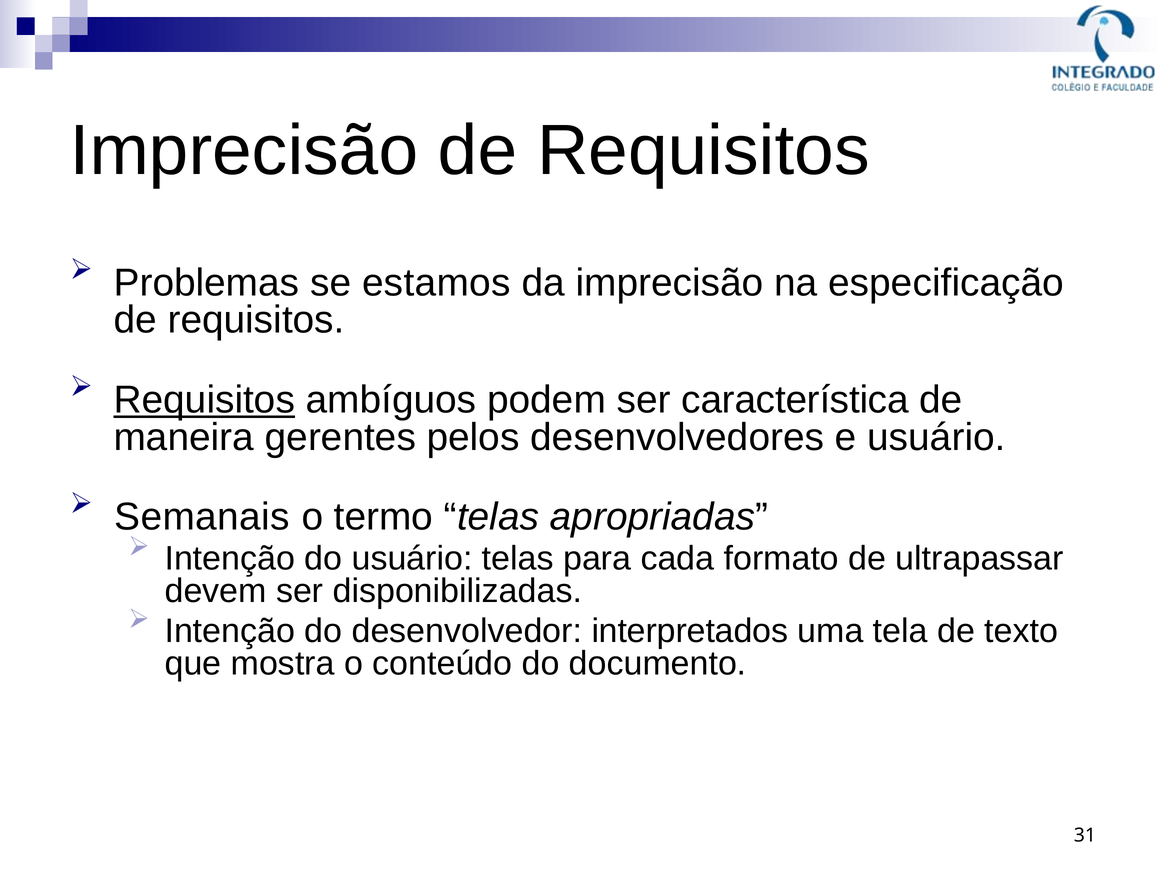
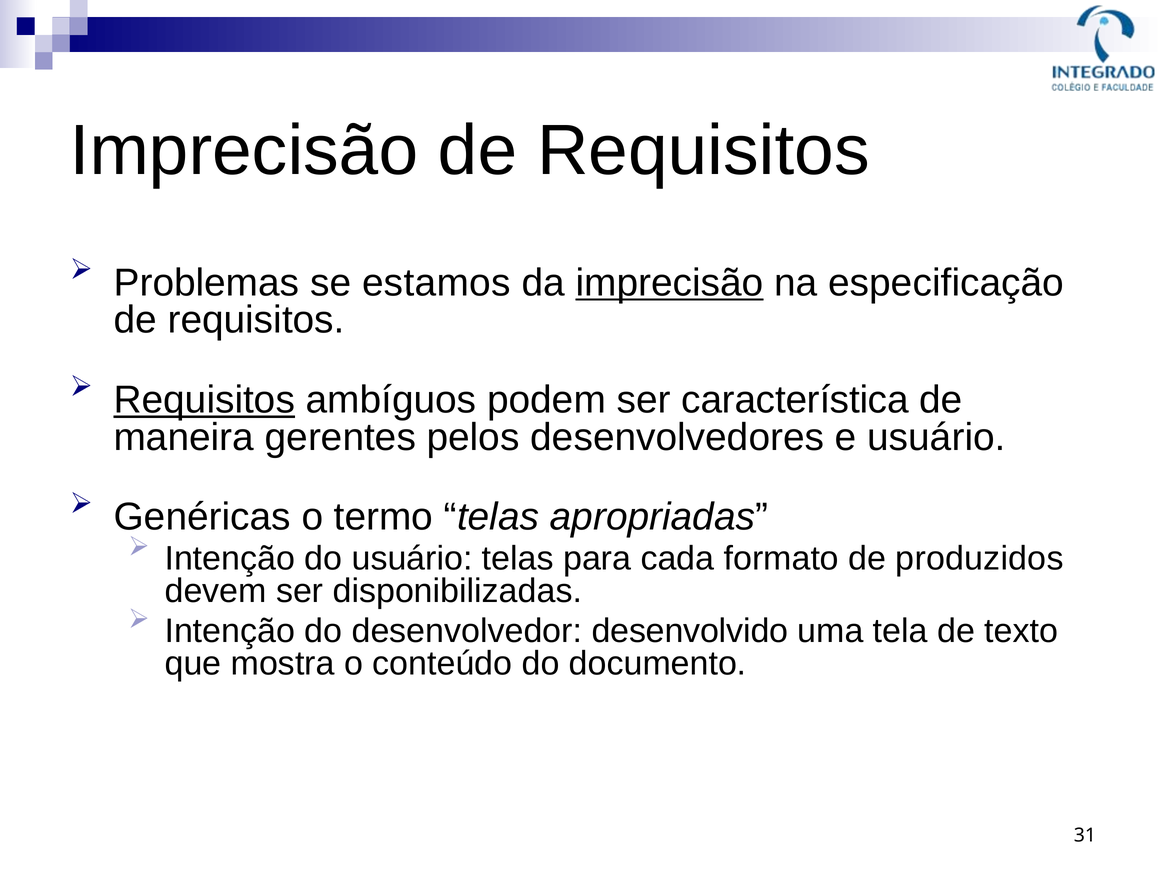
imprecisão underline: none -> present (670, 283)
Semanais: Semanais -> Genéricas (202, 517)
ultrapassar: ultrapassar -> produzidos (979, 559)
interpretados: interpretados -> desenvolvido (690, 631)
